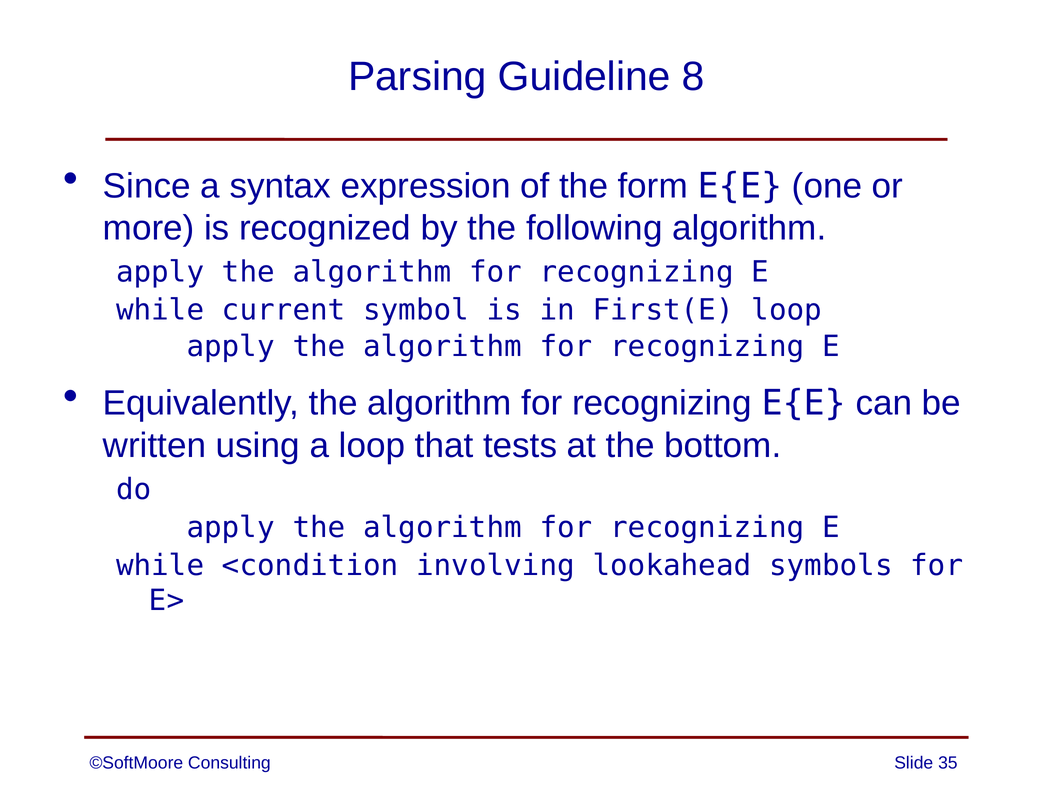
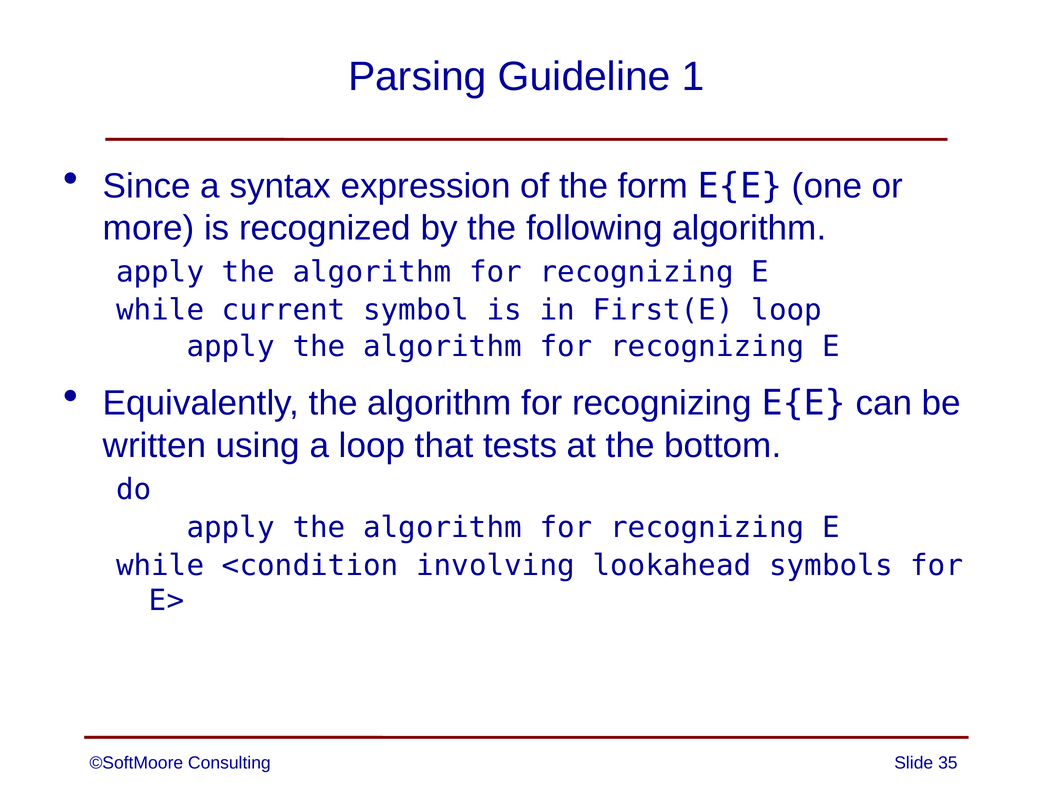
8: 8 -> 1 (693, 77)
